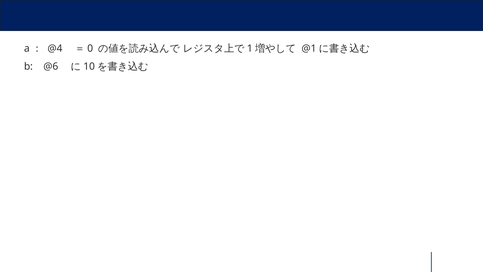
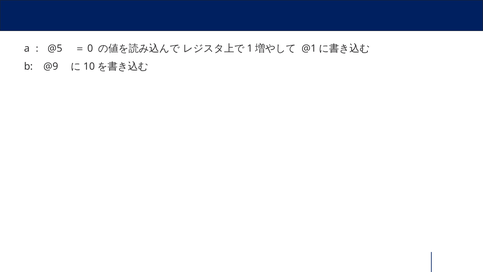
@4: @4 -> @5 (55, 48)
@6: @6 -> @9 (51, 66)
